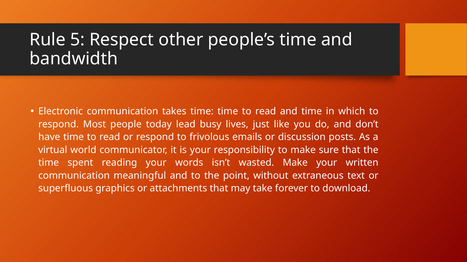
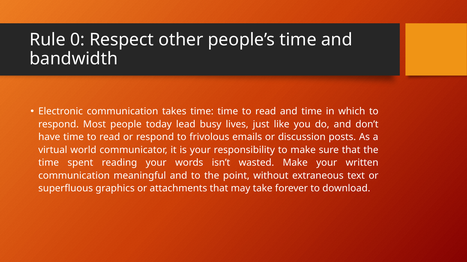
5: 5 -> 0 (78, 40)
